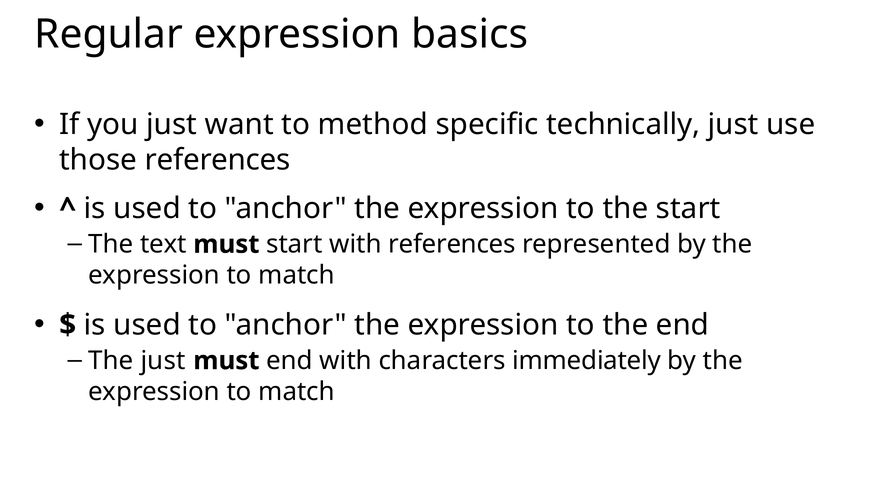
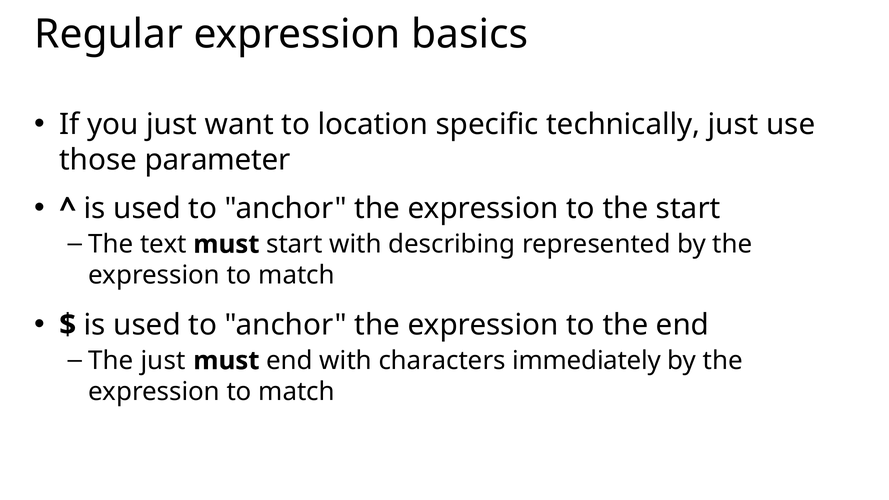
method: method -> location (373, 124)
those references: references -> parameter (218, 160)
with references: references -> describing (452, 244)
